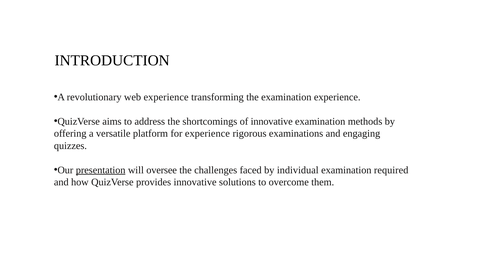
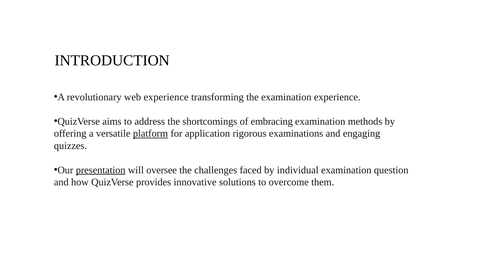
of innovative: innovative -> embracing (272, 122)
platform underline: none -> present (150, 134)
for experience: experience -> application (207, 134)
required: required -> question (391, 170)
